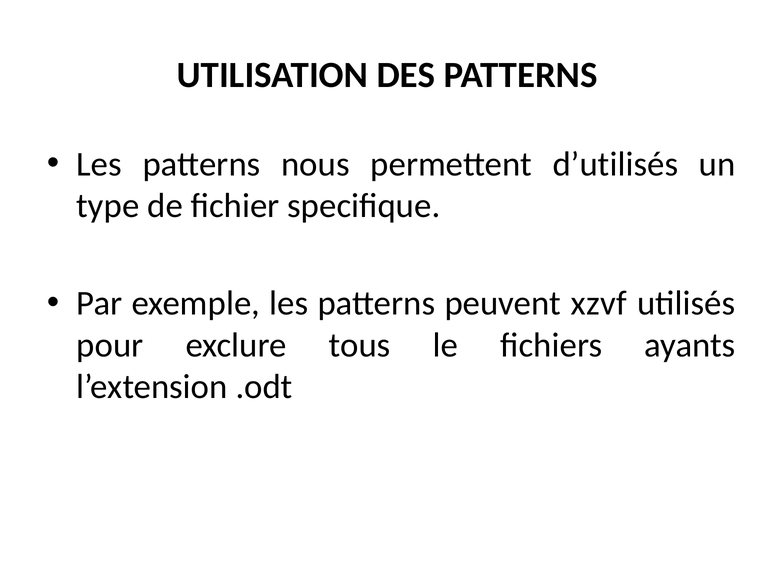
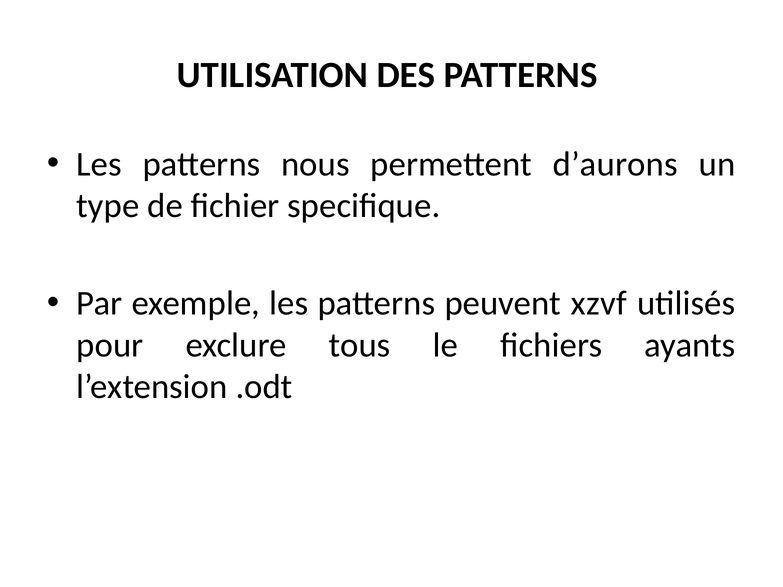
d’utilisés: d’utilisés -> d’aurons (615, 164)
